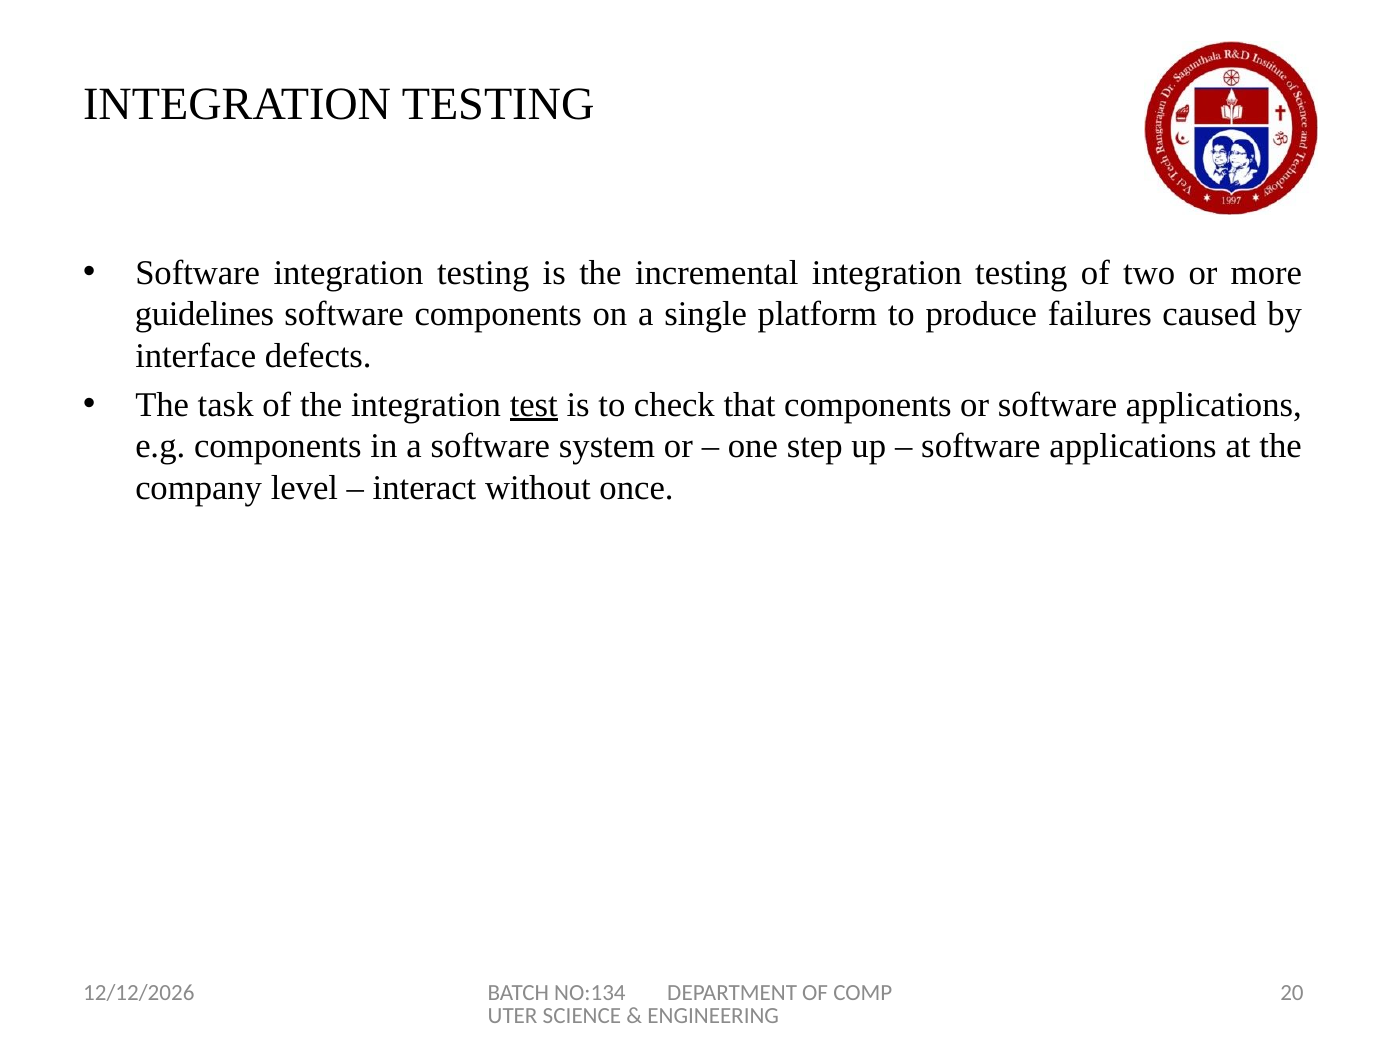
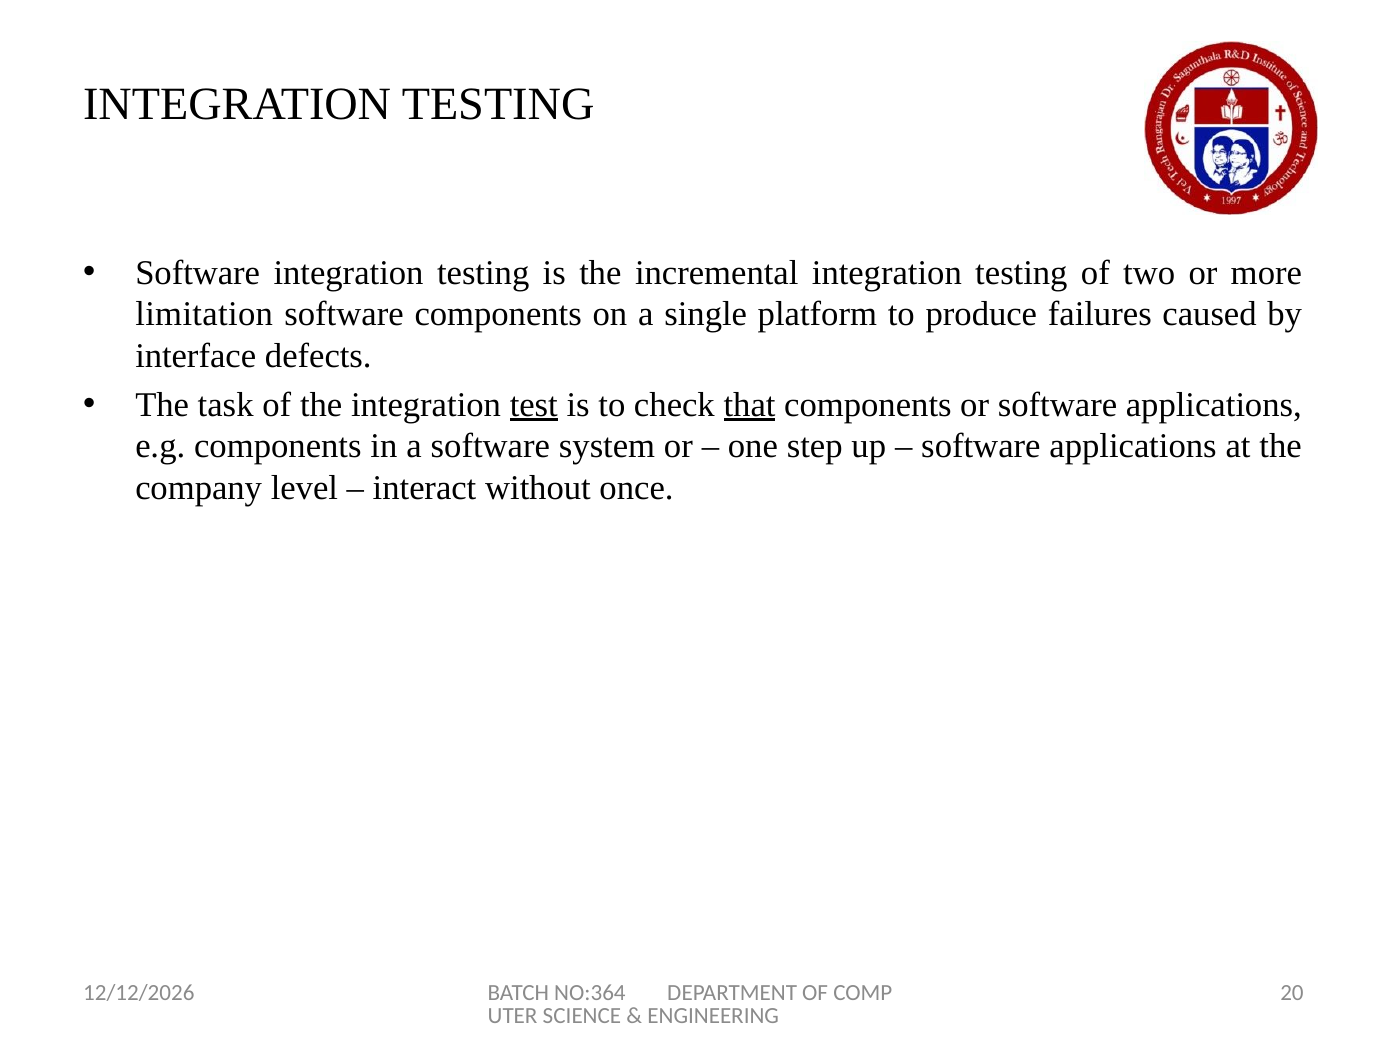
guidelines: guidelines -> limitation (204, 315)
that underline: none -> present (750, 405)
NO:134: NO:134 -> NO:364 (590, 993)
